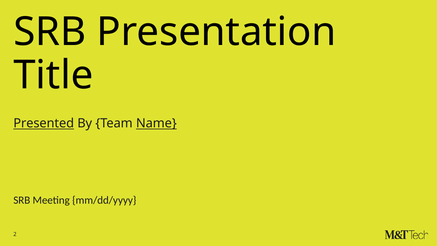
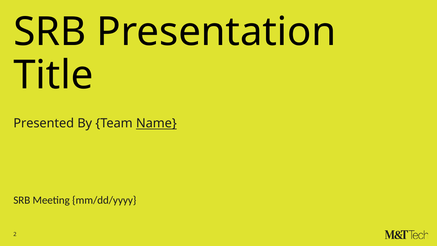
Presented underline: present -> none (44, 123)
